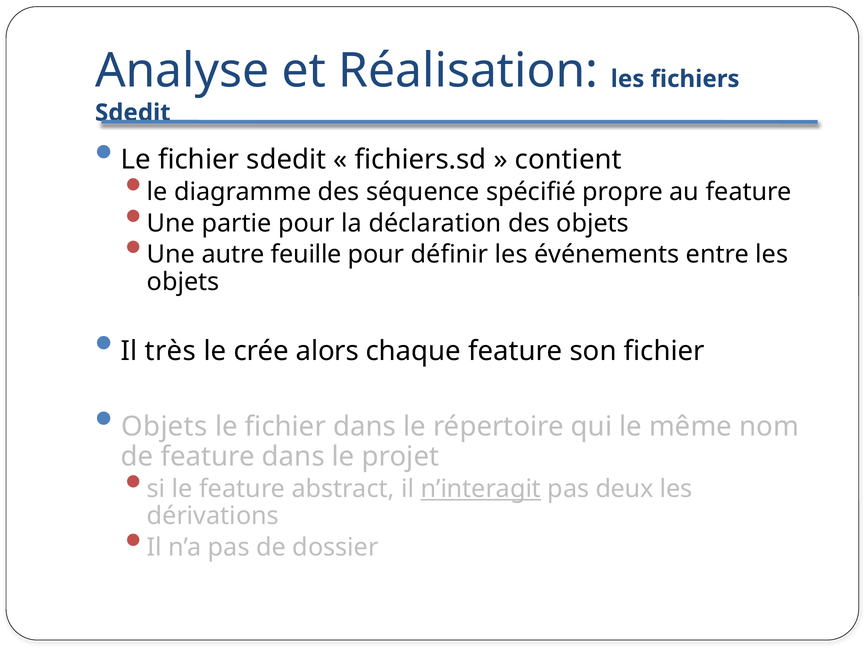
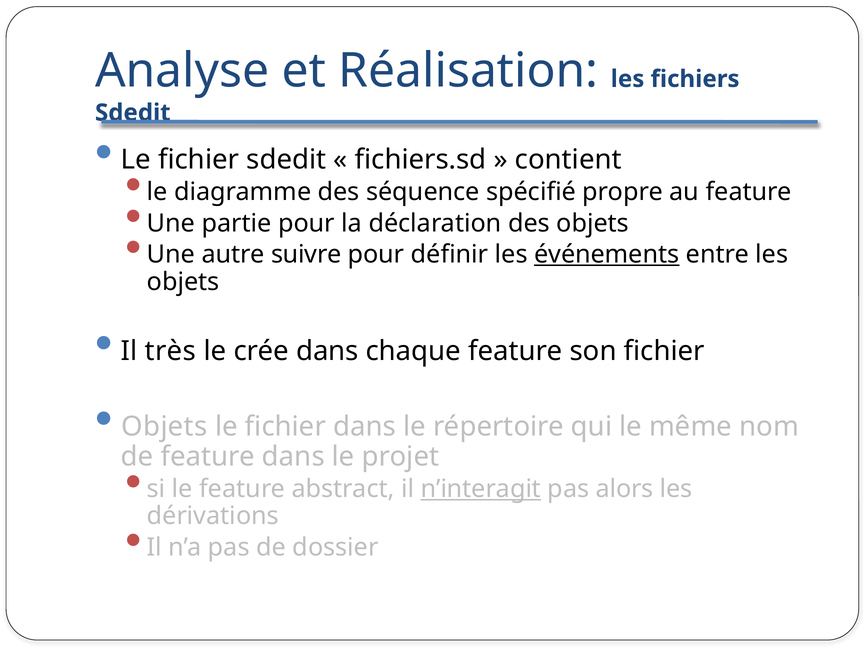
feuille: feuille -> suivre (306, 254)
événements underline: none -> present (607, 254)
crée alors: alors -> dans (327, 351)
deux: deux -> alors (625, 489)
